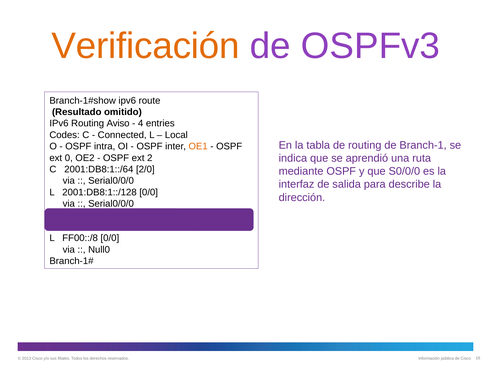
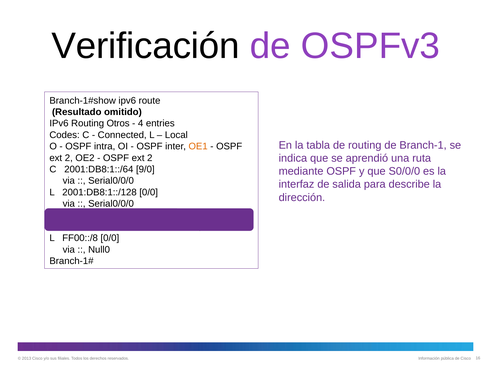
Verificación colour: orange -> black (146, 46)
Aviso: Aviso -> Otros (118, 124)
0: 0 -> 2 (69, 158)
2/0: 2/0 -> 9/0 (145, 169)
